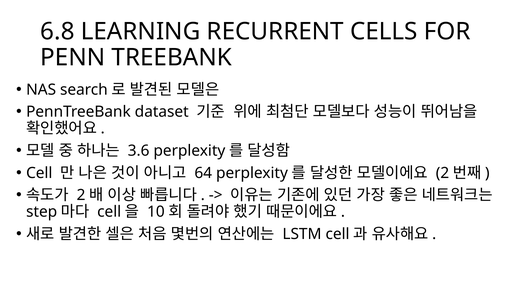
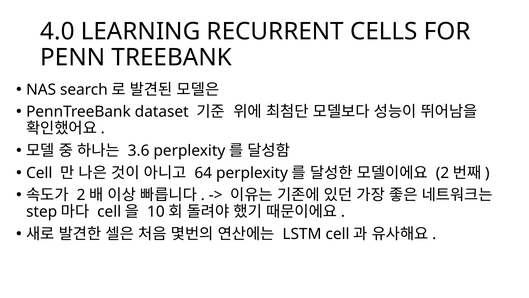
6.8: 6.8 -> 4.0 (57, 31)
